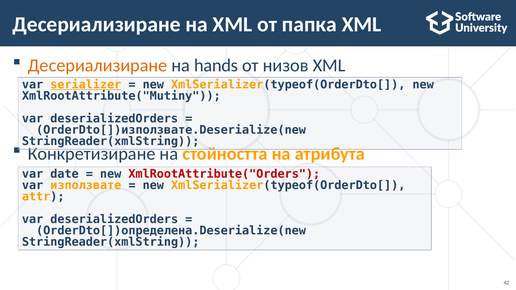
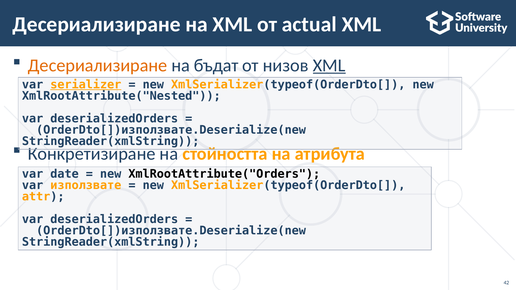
папка: папка -> actual (309, 24)
hands: hands -> бъдат (216, 65)
XML underline: none -> present (329, 65)
XmlRootAttribute("Mutiny: XmlRootAttribute("Mutiny -> XmlRootAttribute("Nested (121, 96)
XmlRootAttribute("Orders colour: red -> black (224, 174)
OrderDto[])определена.Deserialize(new: OrderDto[])определена.Deserialize(new -> OrderDto[])използвате.Deserialize(new (171, 231)
